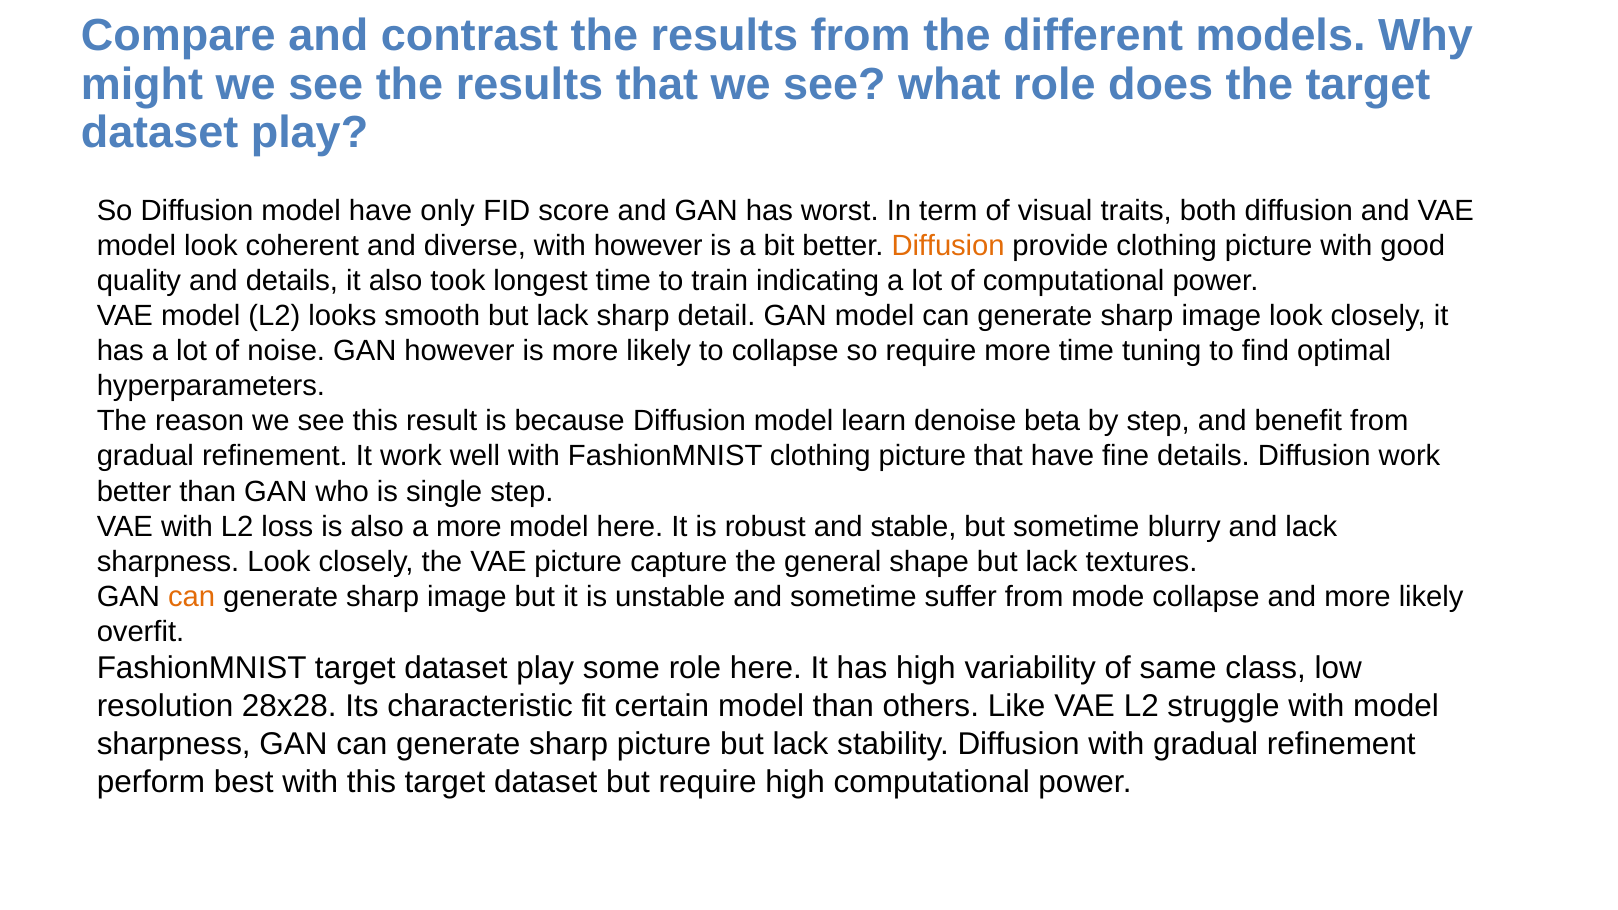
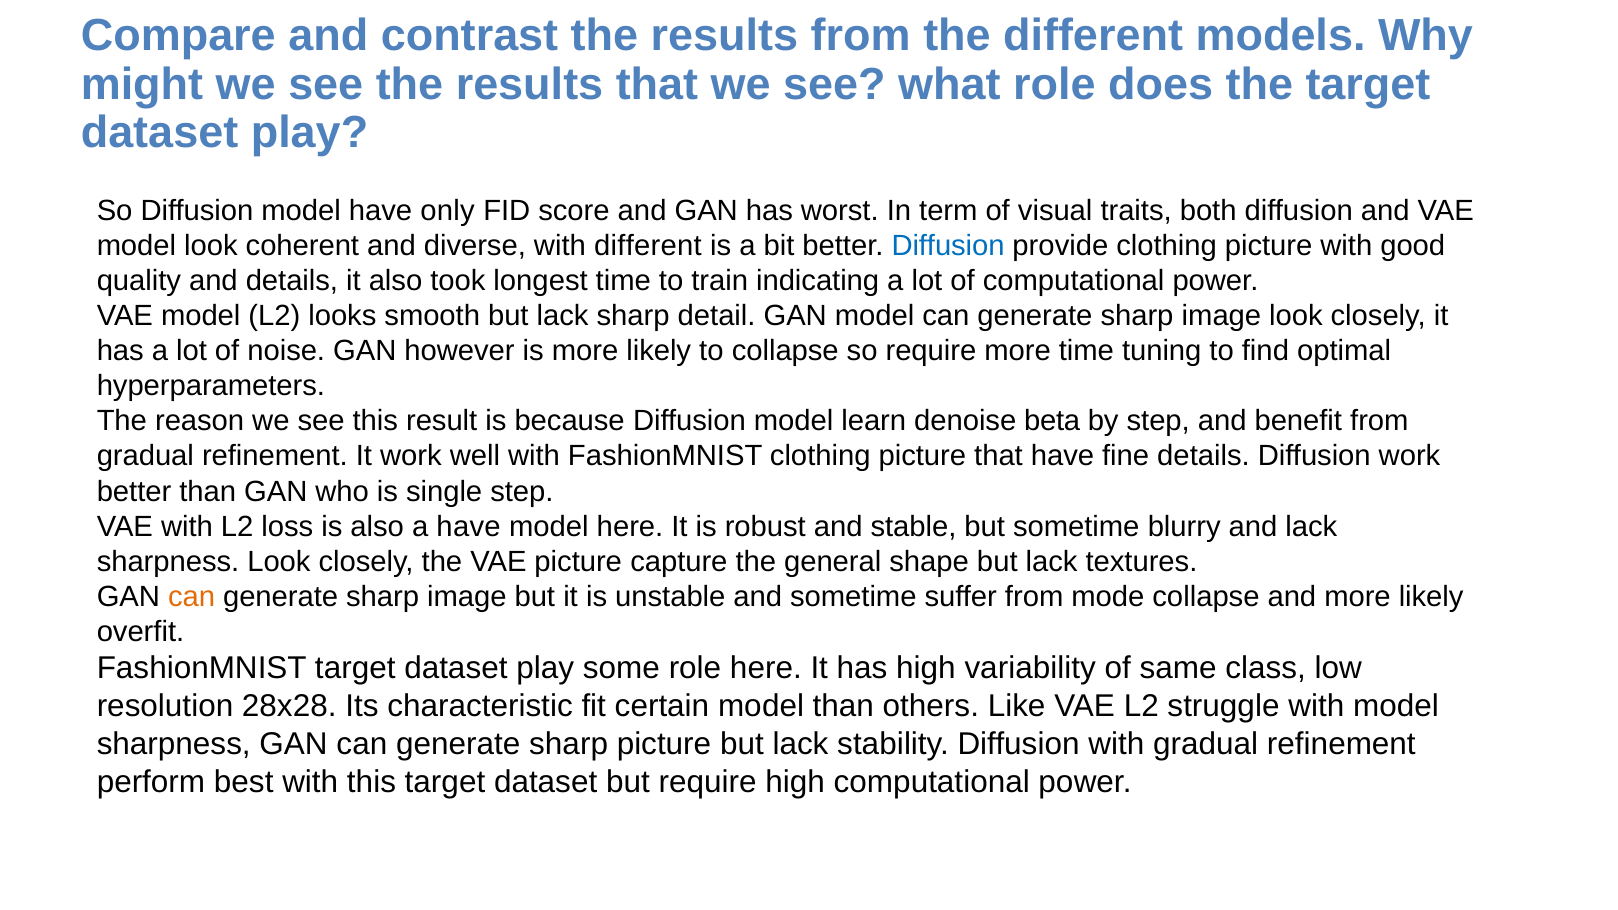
with however: however -> different (648, 246)
Diffusion colour: orange -> blue (948, 246)
a more: more -> have (469, 527)
